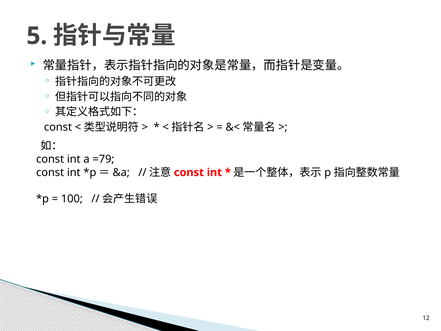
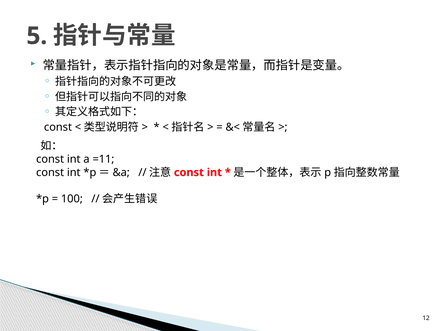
=79: =79 -> =11 (103, 159)
